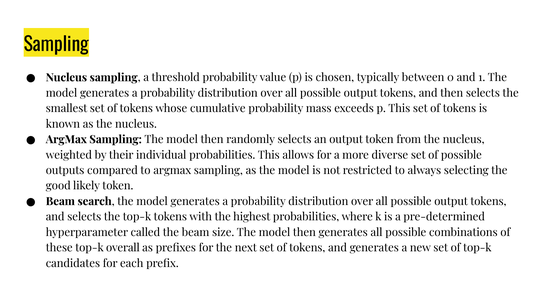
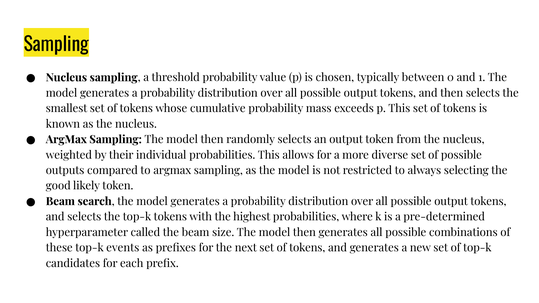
overall: overall -> events (123, 248)
